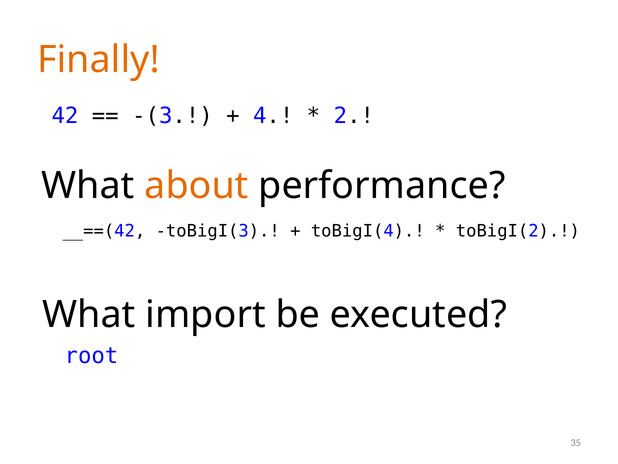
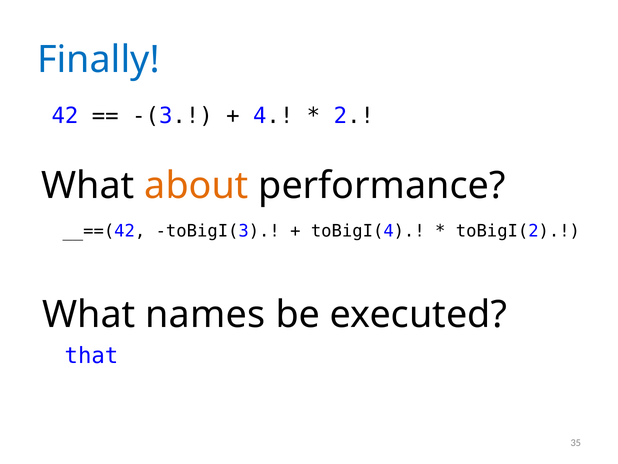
Finally colour: orange -> blue (98, 60)
import: import -> names (205, 314)
root: root -> that (91, 355)
